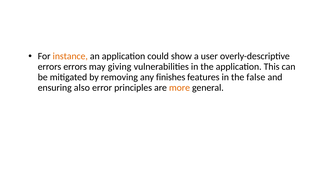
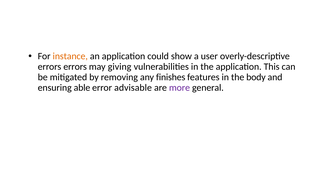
false: false -> body (256, 77)
also: also -> able (82, 88)
principles: principles -> advisable (133, 88)
more colour: orange -> purple (180, 88)
